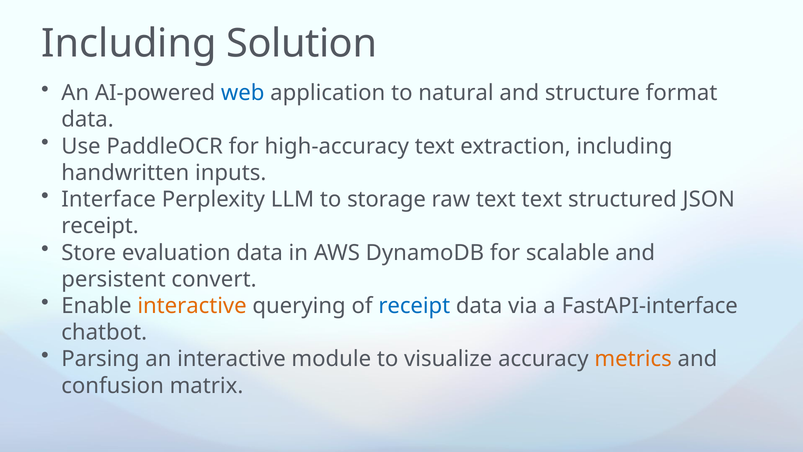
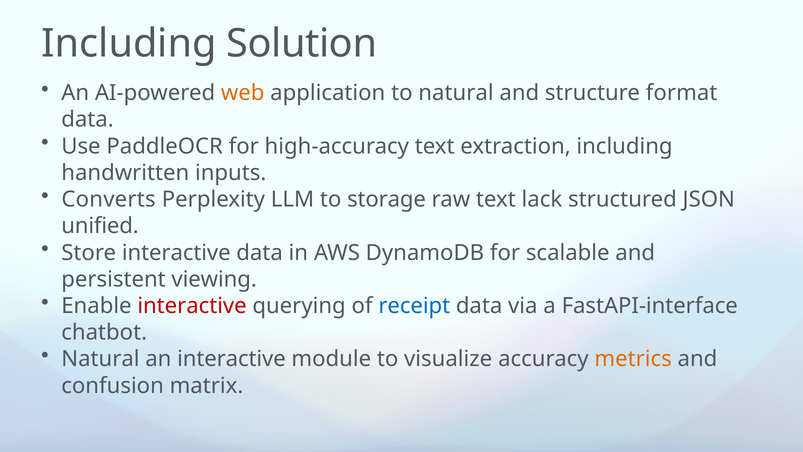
web colour: blue -> orange (243, 93)
Interface: Interface -> Converts (109, 199)
text text: text -> lack (542, 199)
receipt: receipt -> unified (100, 226)
Store evaluation: evaluation -> interactive (176, 253)
convert: convert -> viewing (214, 279)
interactive colour: orange -> red (192, 306)
Parsing: Parsing -> Natural (100, 359)
